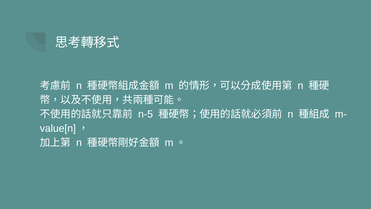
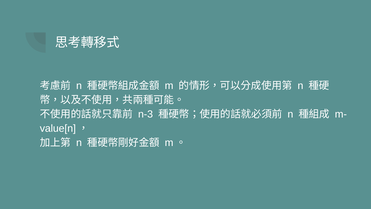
n-5: n-5 -> n-3 (146, 114)
